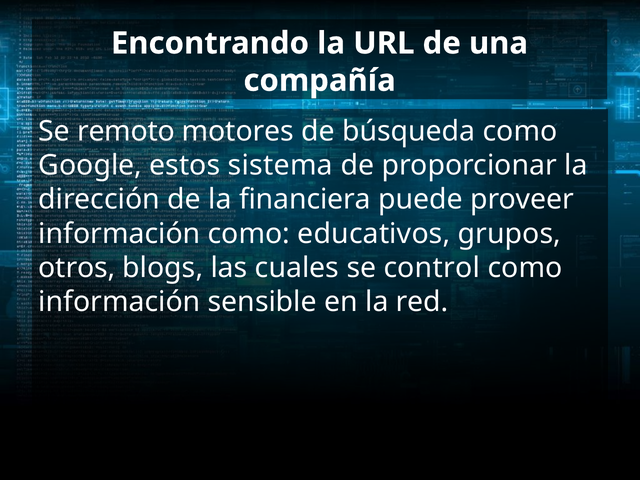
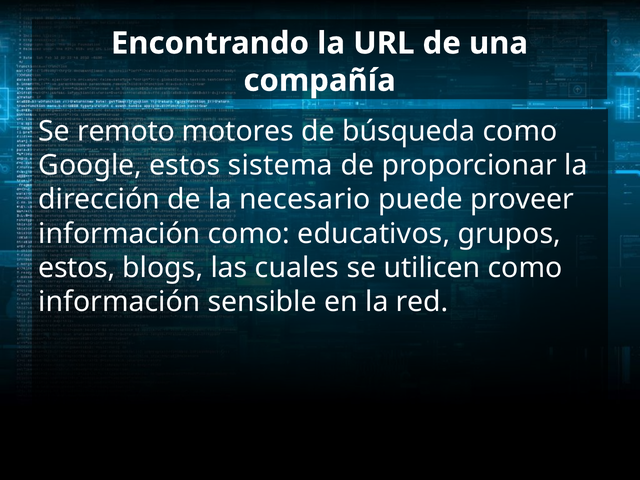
financiera: financiera -> necesario (305, 199)
otros: otros -> estos (77, 268)
control: control -> utilicen (432, 268)
